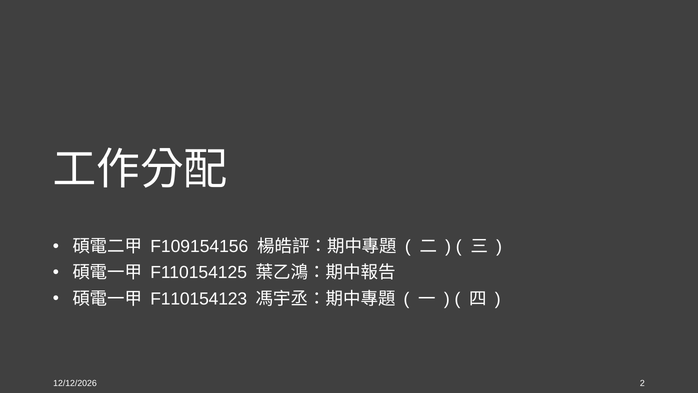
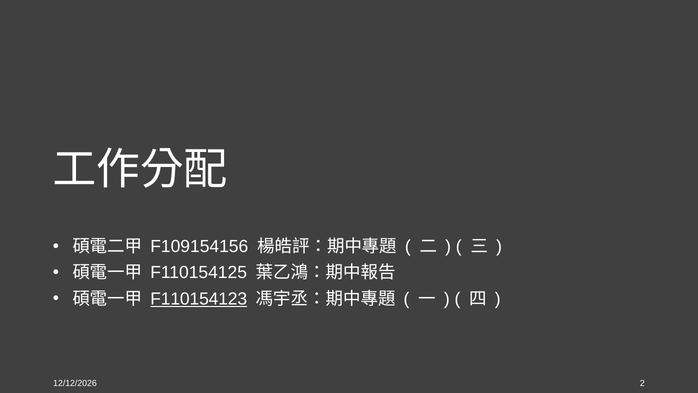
F110154123 underline: none -> present (199, 298)
